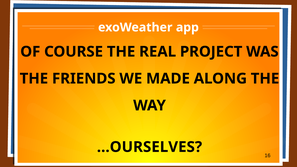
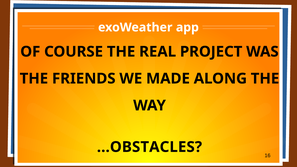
...OURSELVES: ...OURSELVES -> ...OBSTACLES (149, 147)
